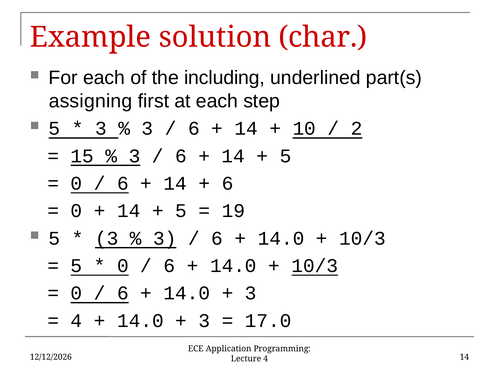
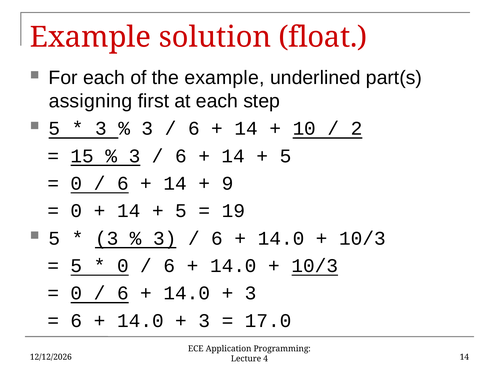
char: char -> float (323, 37)
the including: including -> example (224, 78)
6: 6 -> 9 (228, 184)
4: 4 -> 6 (76, 321)
